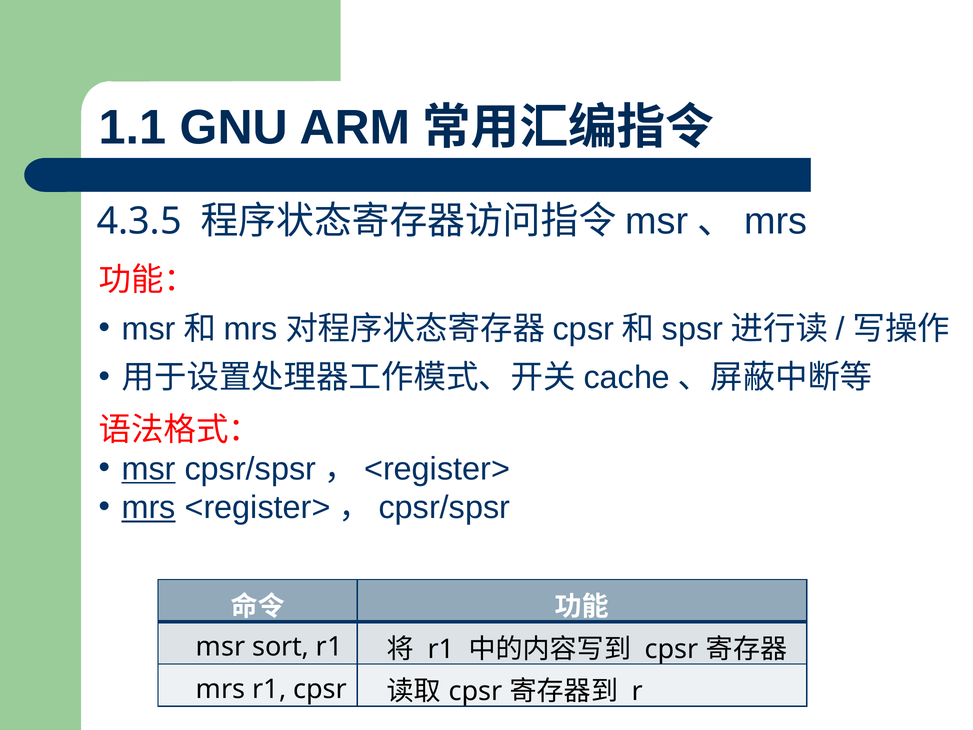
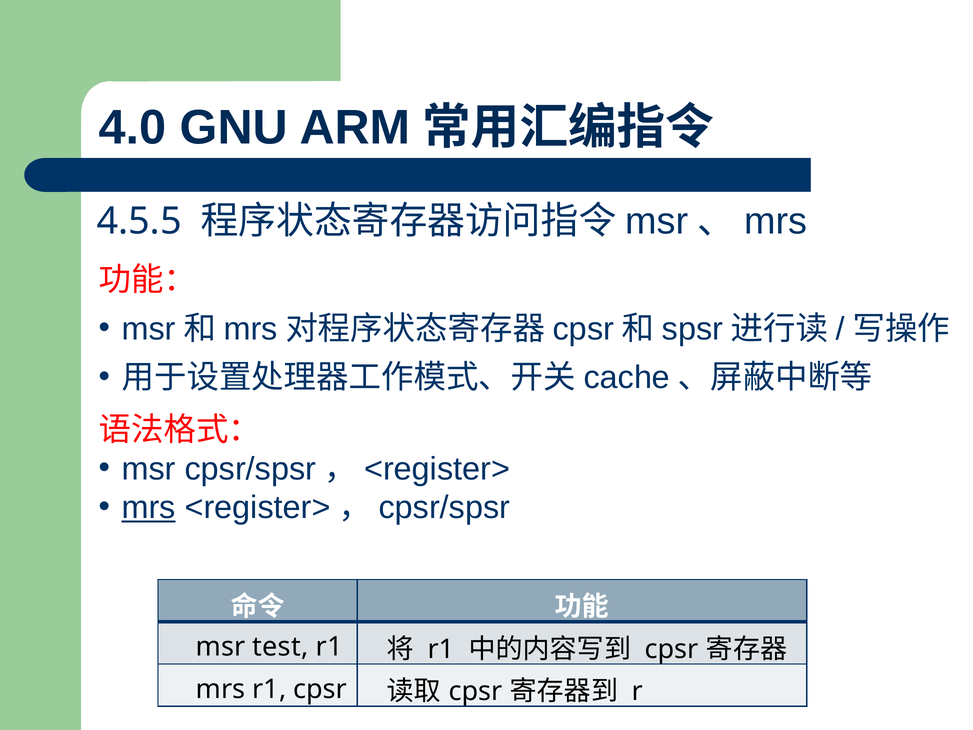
1.1: 1.1 -> 4.0 (133, 127)
4.3.5: 4.3.5 -> 4.5.5 (139, 221)
msr underline: present -> none (149, 469)
sort: sort -> test (280, 647)
